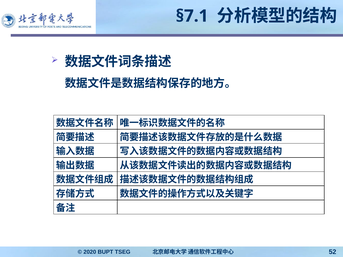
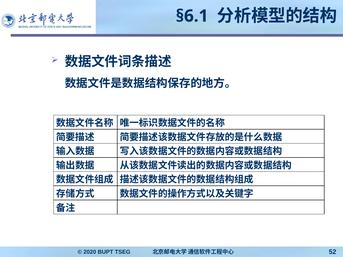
§7.1: §7.1 -> §6.1 (192, 16)
